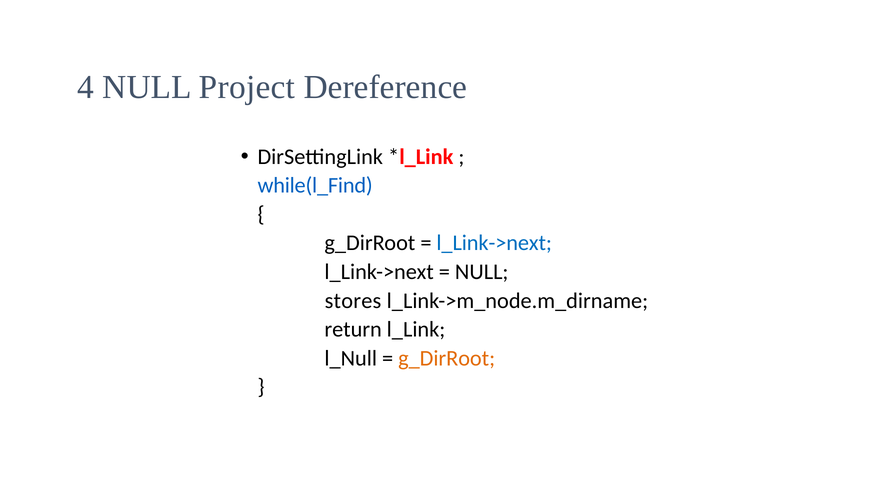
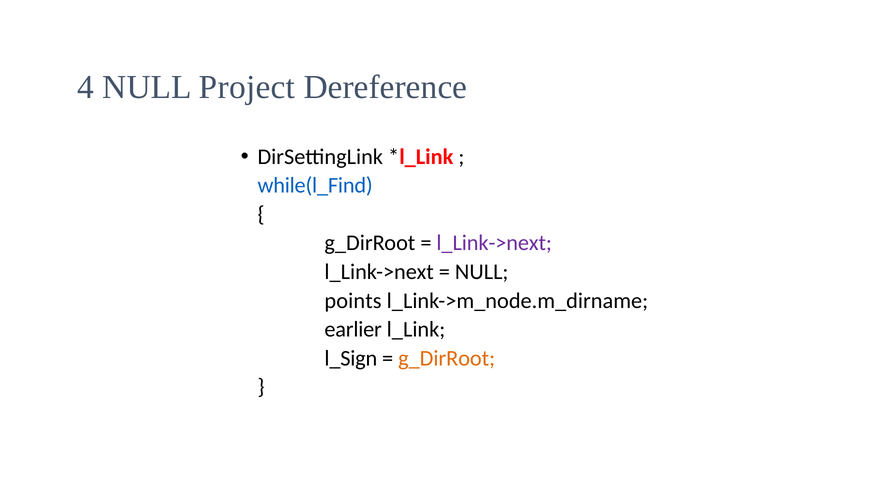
l_Link->next colour: blue -> purple (494, 243)
stores: stores -> points (353, 300)
return: return -> earlier (353, 329)
l_Null: l_Null -> l_Sign (351, 358)
